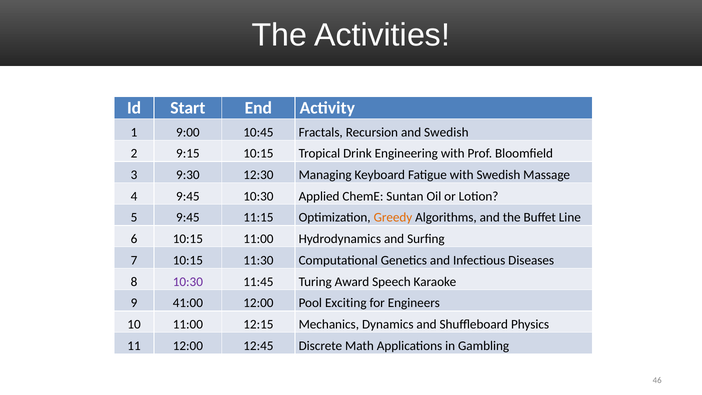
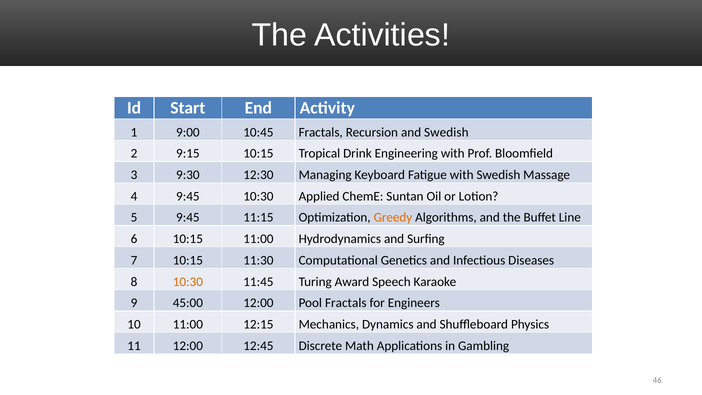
10:30 colour: purple -> orange (188, 282)
41:00: 41:00 -> 45:00 (188, 303)
Pool Exciting: Exciting -> Fractals (346, 303)
